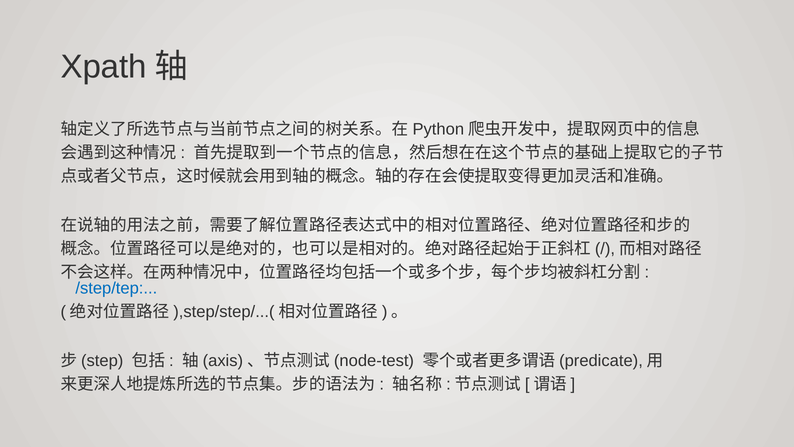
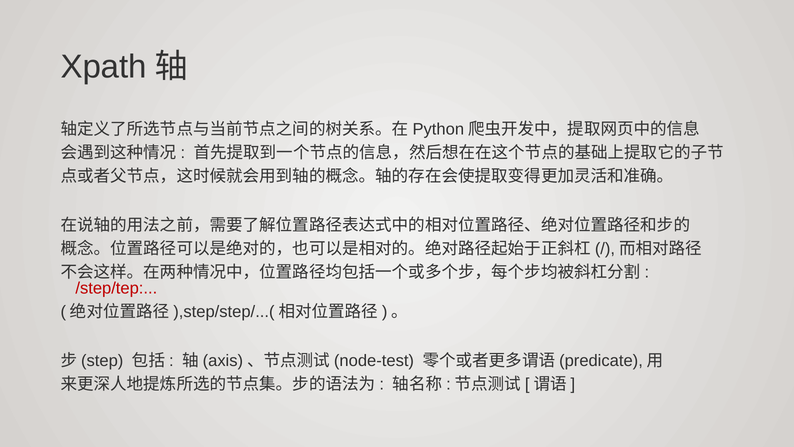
/step/tep colour: blue -> red (116, 288)
